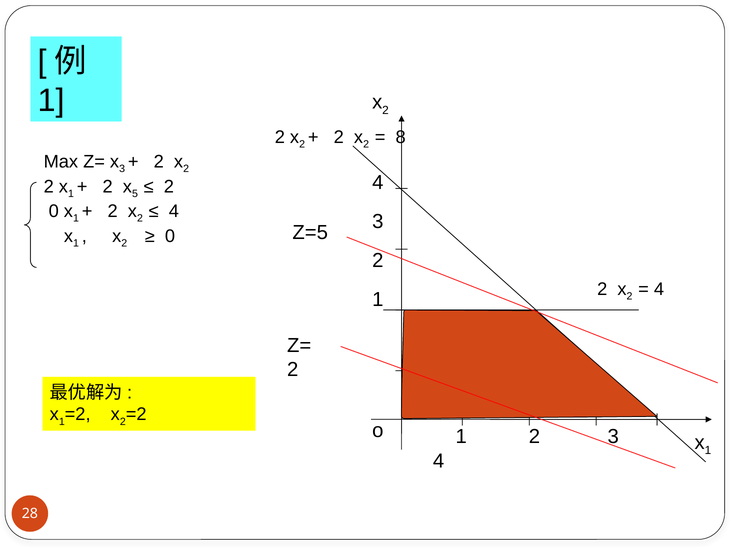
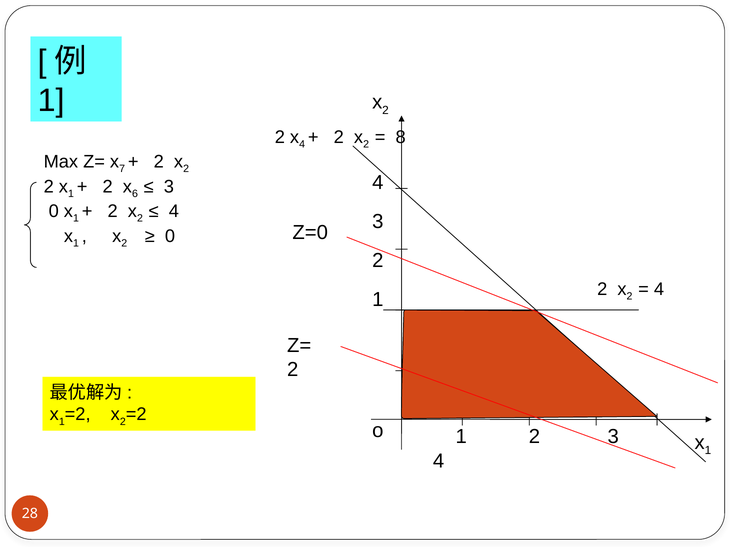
2: 2 -> 4 (302, 145)
3: 3 -> 7 (122, 169)
5: 5 -> 6 (135, 194)
2: 2 -> 3 (169, 187)
Z=5: Z=5 -> Z=0 (310, 233)
